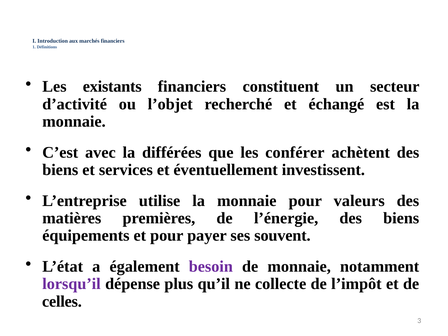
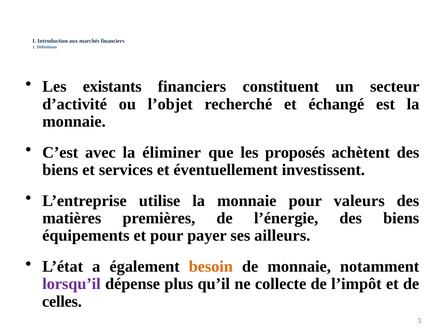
différées: différées -> éliminer (172, 152)
conférer: conférer -> proposés (295, 152)
souvent: souvent -> ailleurs (282, 236)
besoin colour: purple -> orange (211, 266)
